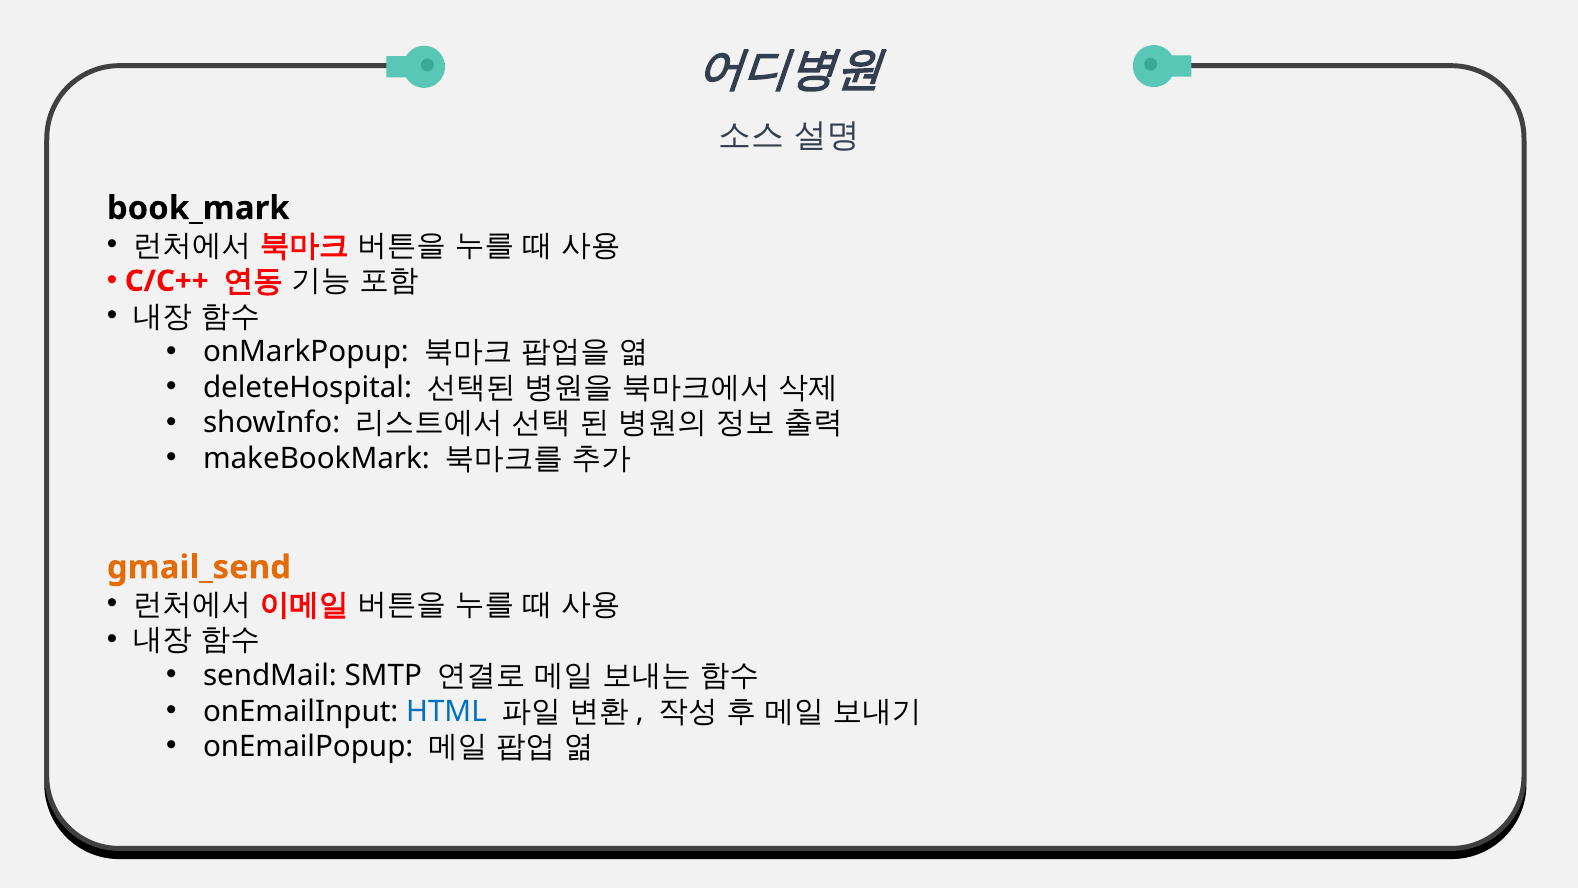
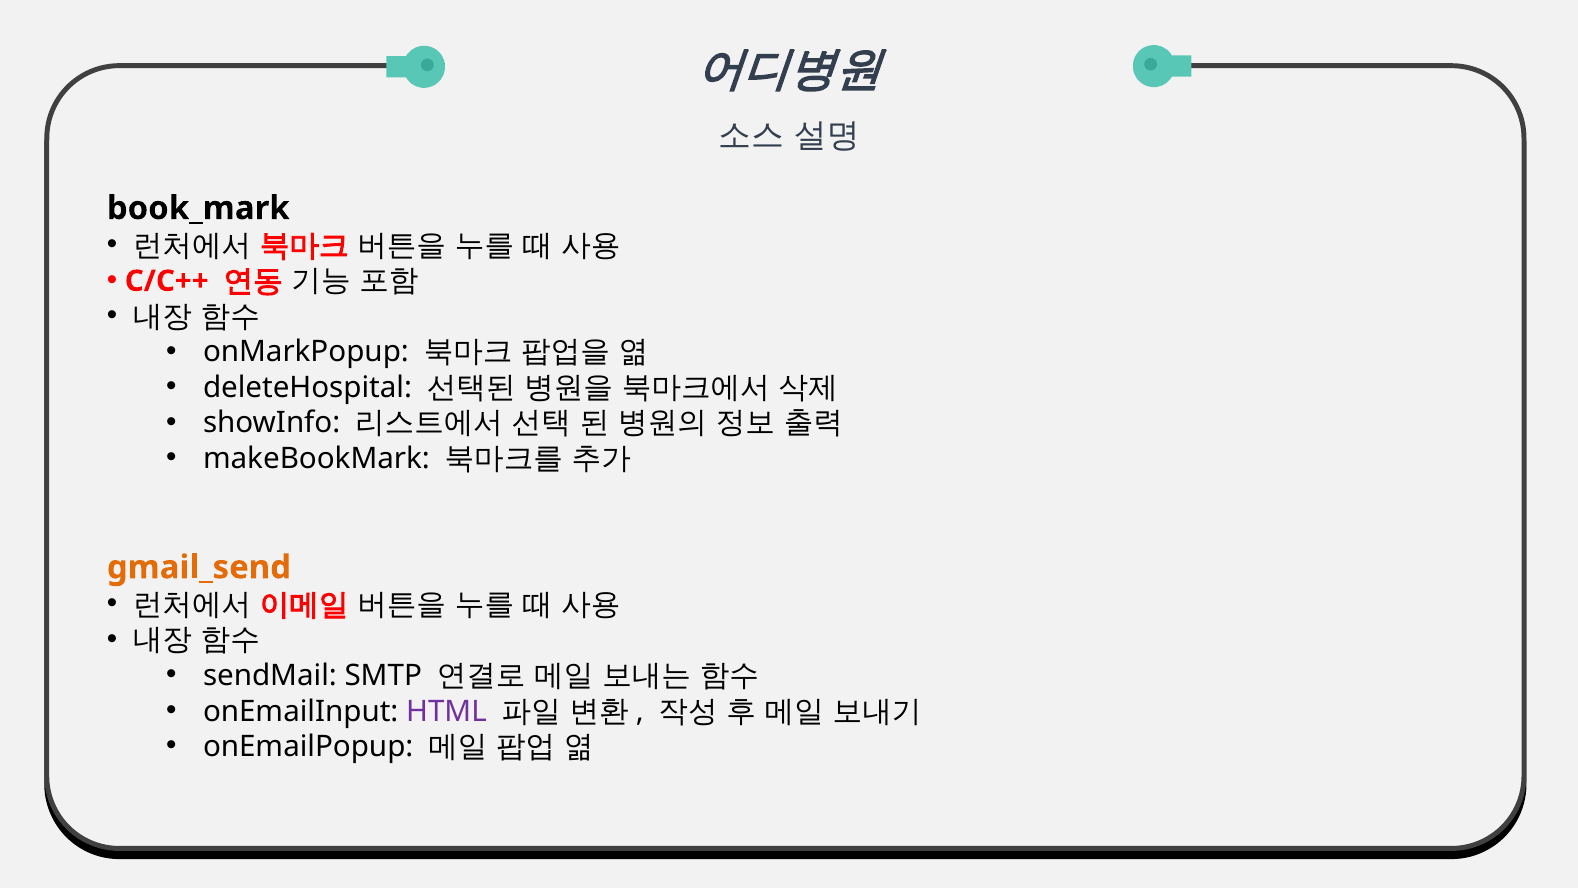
HTML colour: blue -> purple (446, 711)
